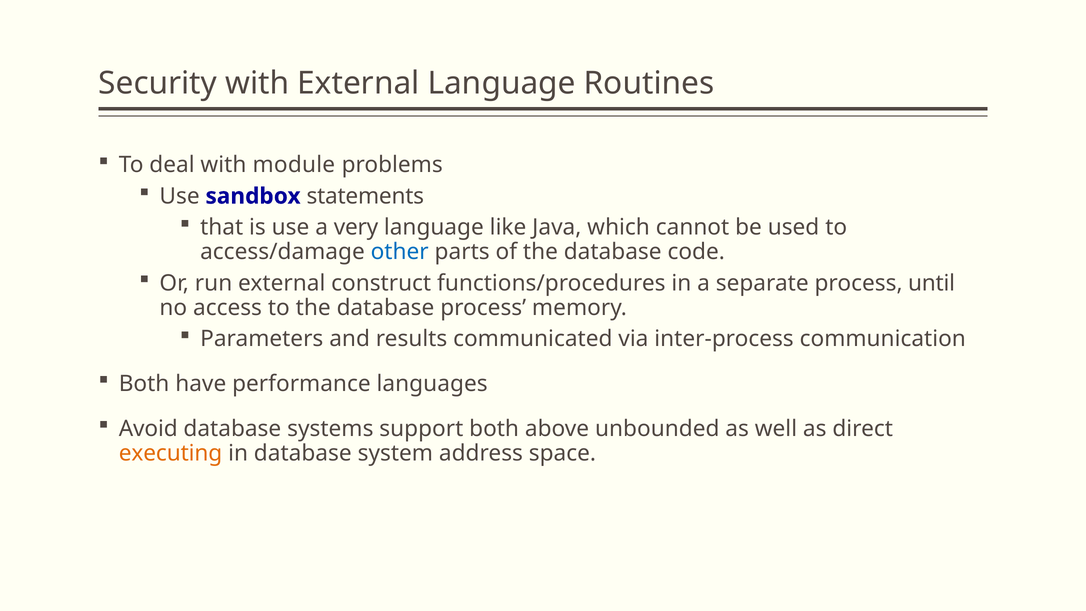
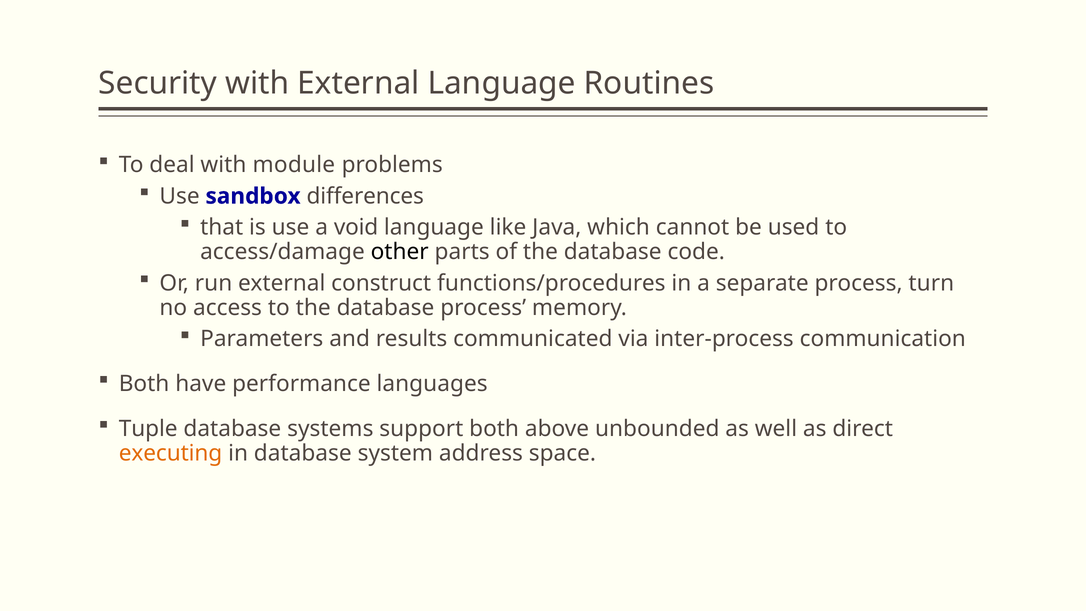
statements: statements -> differences (365, 196)
very: very -> void (356, 227)
other colour: blue -> black (400, 252)
until: until -> turn (931, 283)
Avoid: Avoid -> Tuple (148, 429)
